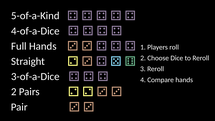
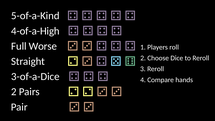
4-of-a-Dice: 4-of-a-Dice -> 4-of-a-High (35, 31)
Full Hands: Hands -> Worse (43, 46)
